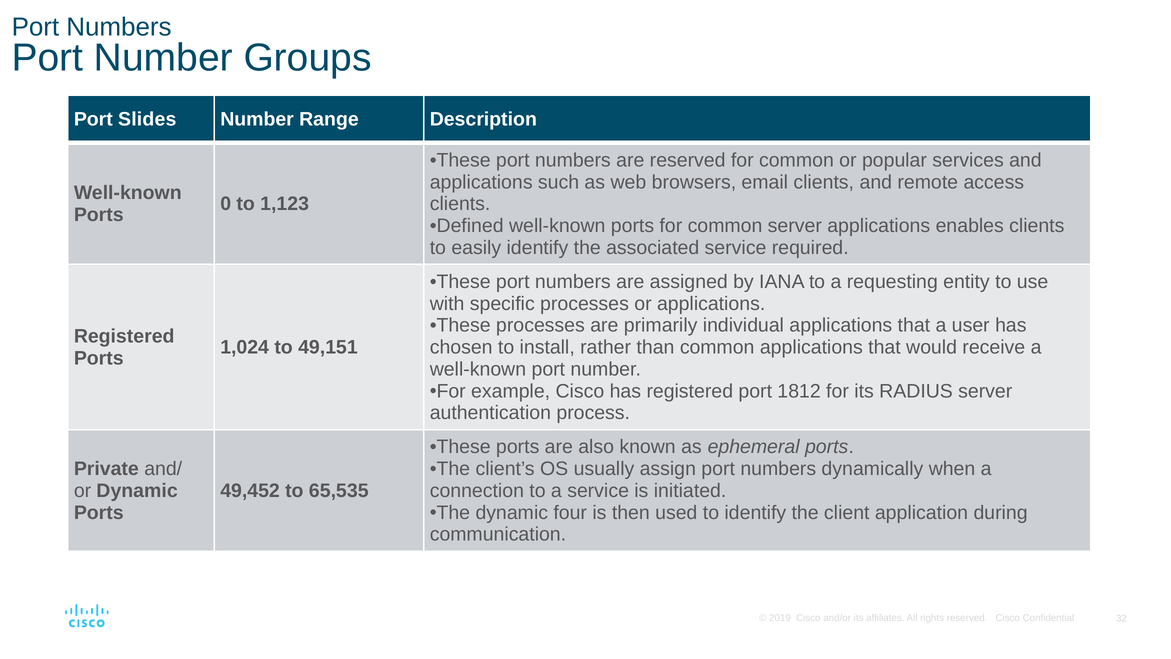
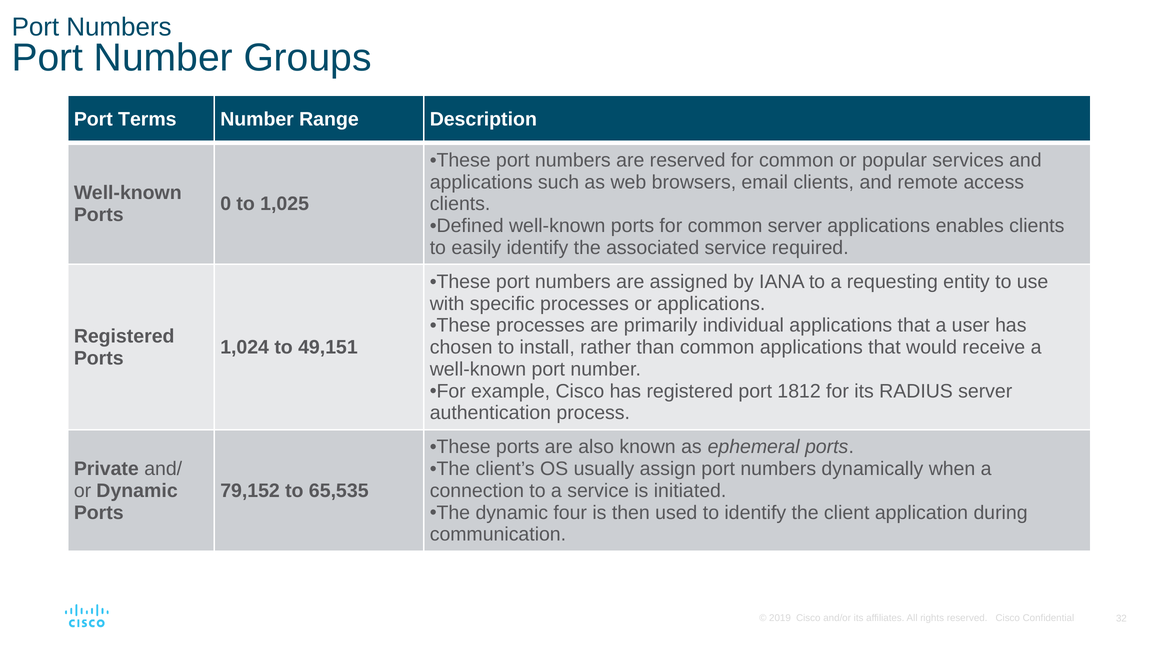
Slides: Slides -> Terms (147, 119)
1,123: 1,123 -> 1,025 (285, 204)
49,452: 49,452 -> 79,152 (250, 491)
